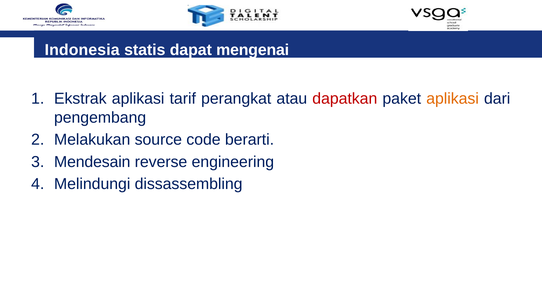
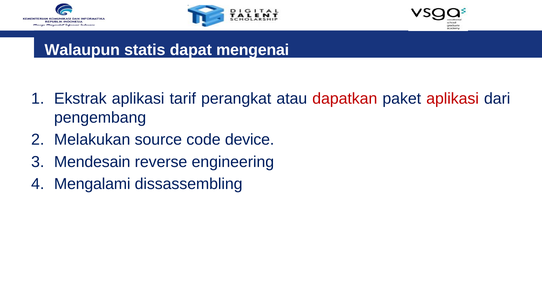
Indonesia: Indonesia -> Walaupun (82, 50)
aplikasi colour: orange -> red (453, 98)
berarti: berarti -> device (250, 140)
Melindungi: Melindungi -> Mengalami (92, 184)
